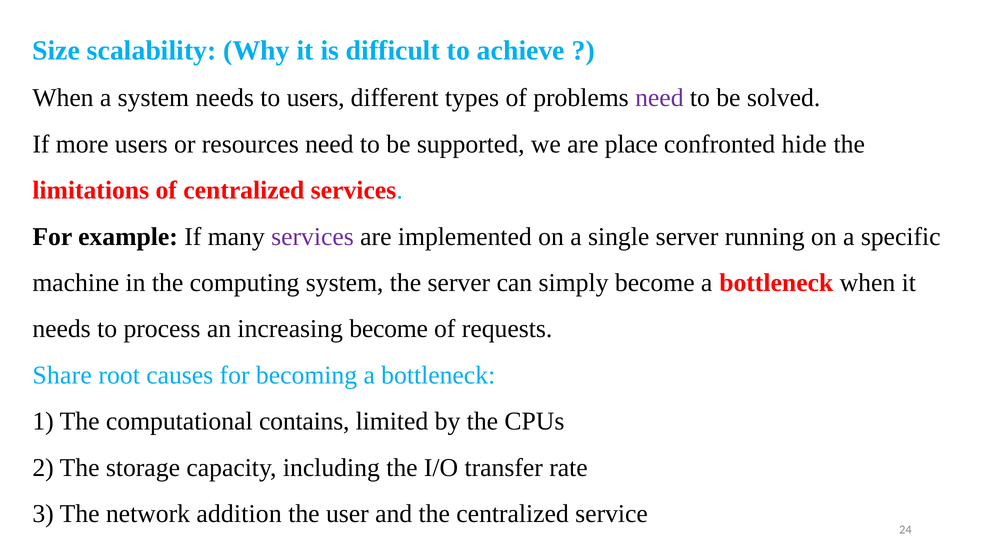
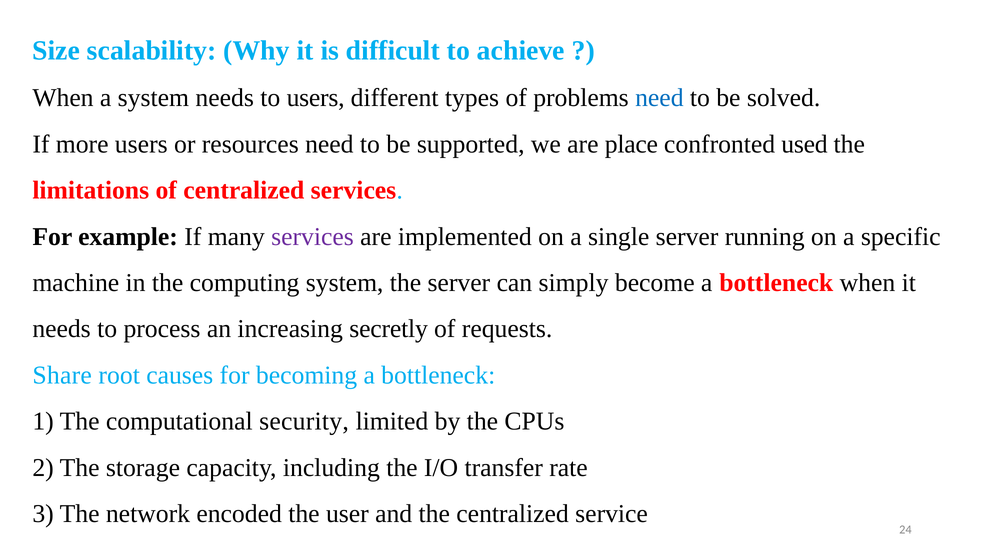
need colour: purple -> blue (659, 98)
hide: hide -> used (804, 144)
increasing become: become -> secretly (389, 329)
contains: contains -> security (304, 422)
addition: addition -> encoded (239, 514)
